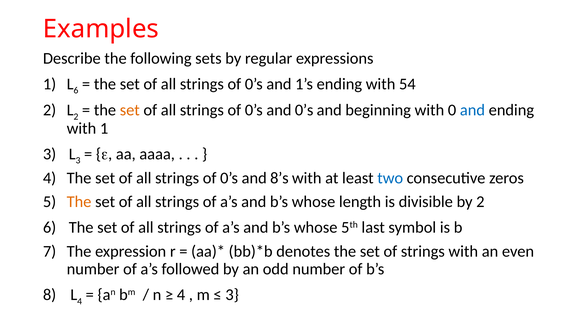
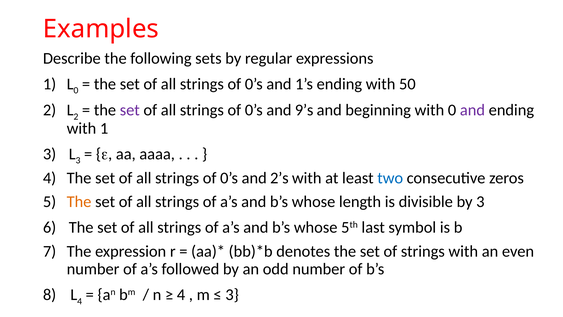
6: 6 -> 0 (76, 90)
54: 54 -> 50 (407, 84)
set colour: orange -> purple (130, 110)
and 0’s: 0’s -> 9’s (304, 110)
and colour: blue -> purple (472, 110)
8’s: 8’s -> 2’s (279, 178)
by 2: 2 -> 3 (480, 202)
